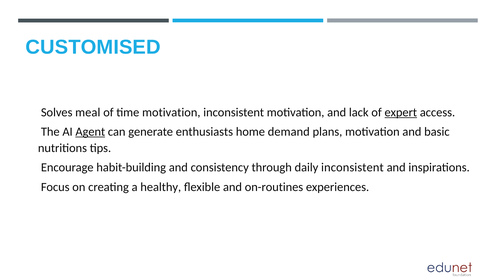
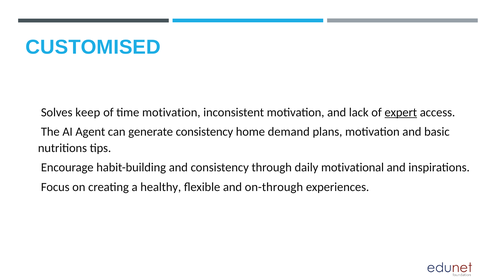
meal: meal -> keep (88, 112)
Agent underline: present -> none (90, 132)
generate enthusiasts: enthusiasts -> consistency (204, 132)
daily inconsistent: inconsistent -> motivational (353, 168)
on-routines: on-routines -> on-through (274, 187)
